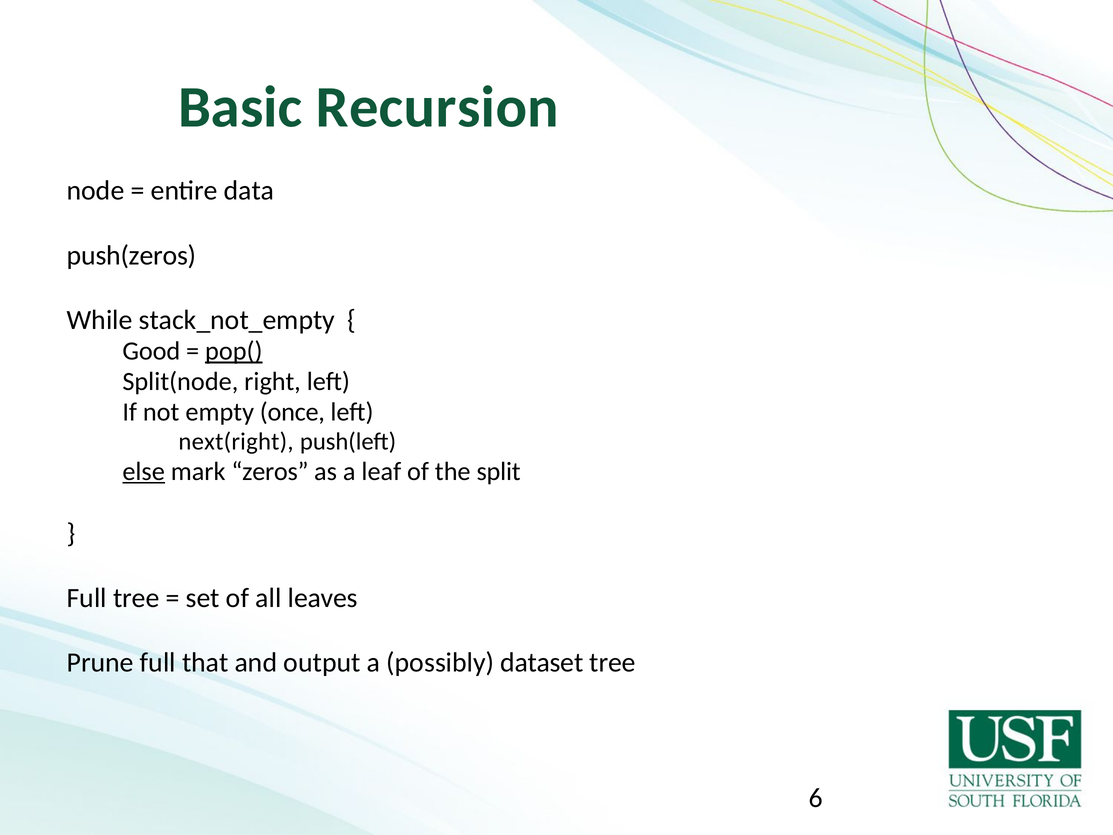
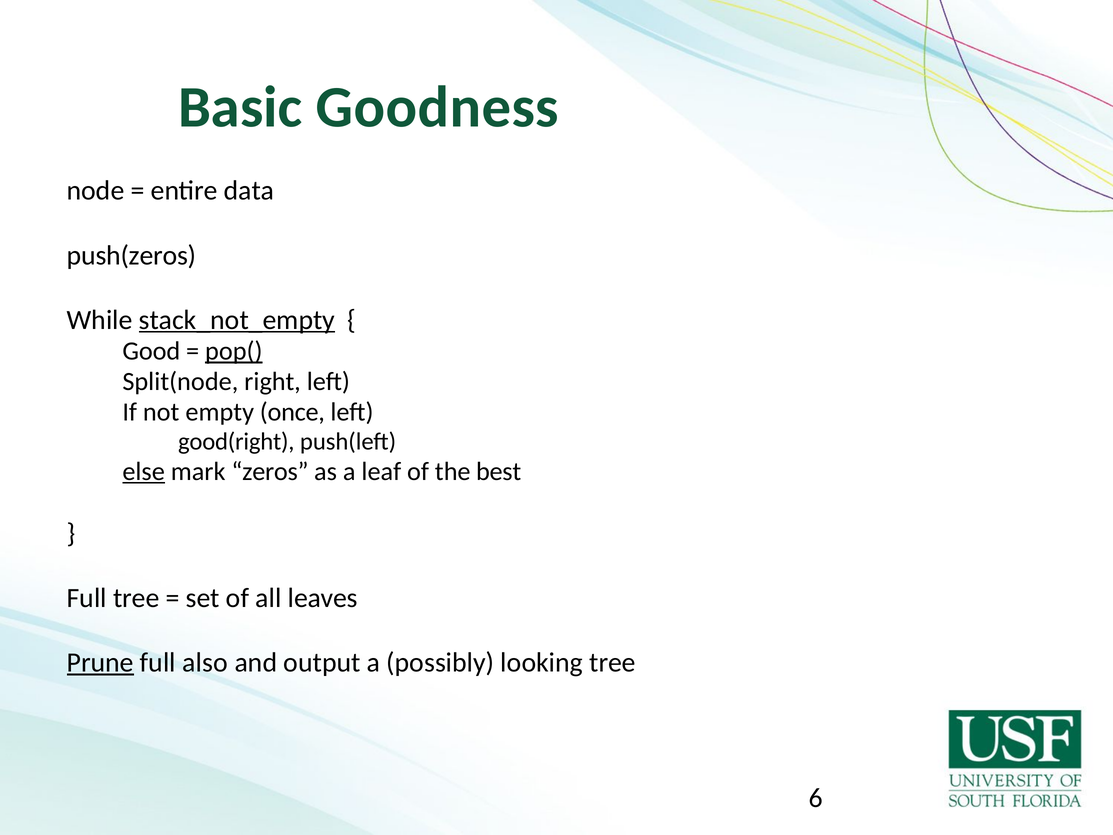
Recursion: Recursion -> Goodness (437, 107)
stack_not_empty underline: none -> present (237, 320)
next(right: next(right -> good(right (236, 442)
split: split -> best (499, 471)
Prune underline: none -> present (100, 662)
that: that -> also (205, 662)
dataset: dataset -> looking (542, 662)
